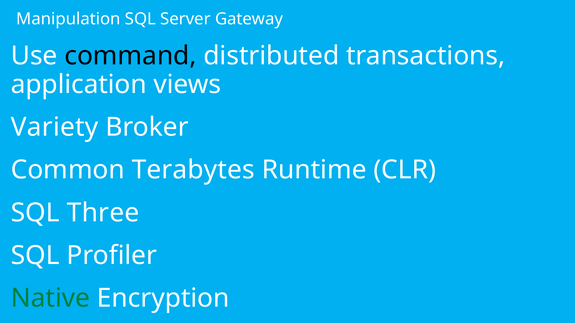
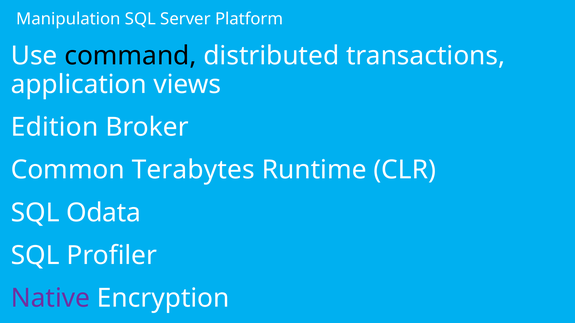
Gateway: Gateway -> Platform (249, 19)
Variety: Variety -> Edition (55, 127)
Three: Three -> Odata (103, 213)
Native colour: green -> purple (50, 299)
